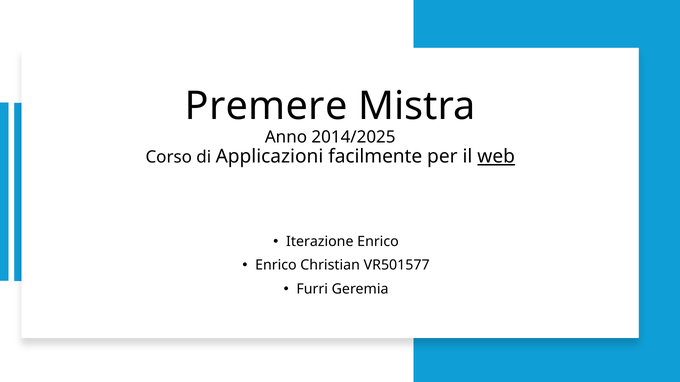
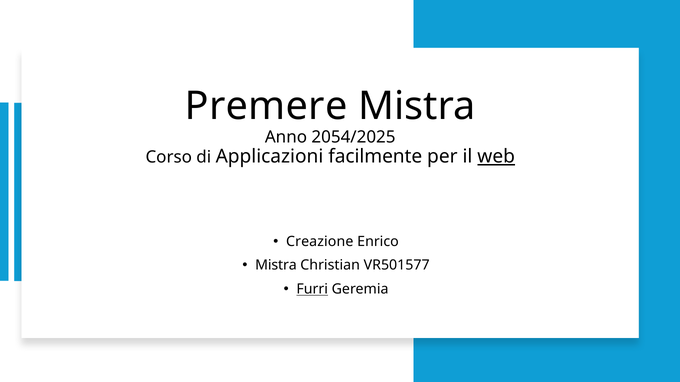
2014/2025: 2014/2025 -> 2054/2025 (354, 137)
Iterazione: Iterazione -> Creazione (320, 242)
Enrico: Enrico -> Mistra (276, 266)
Furri underline: none -> present (312, 289)
